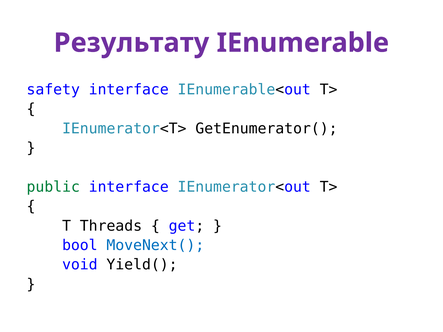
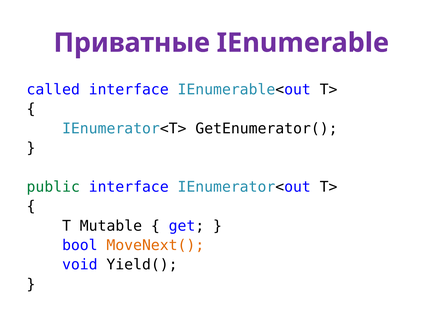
Результату: Результату -> Приватные (132, 43)
safety: safety -> called (53, 90)
Threads: Threads -> Mutable (111, 226)
MoveNext( colour: blue -> orange (155, 245)
